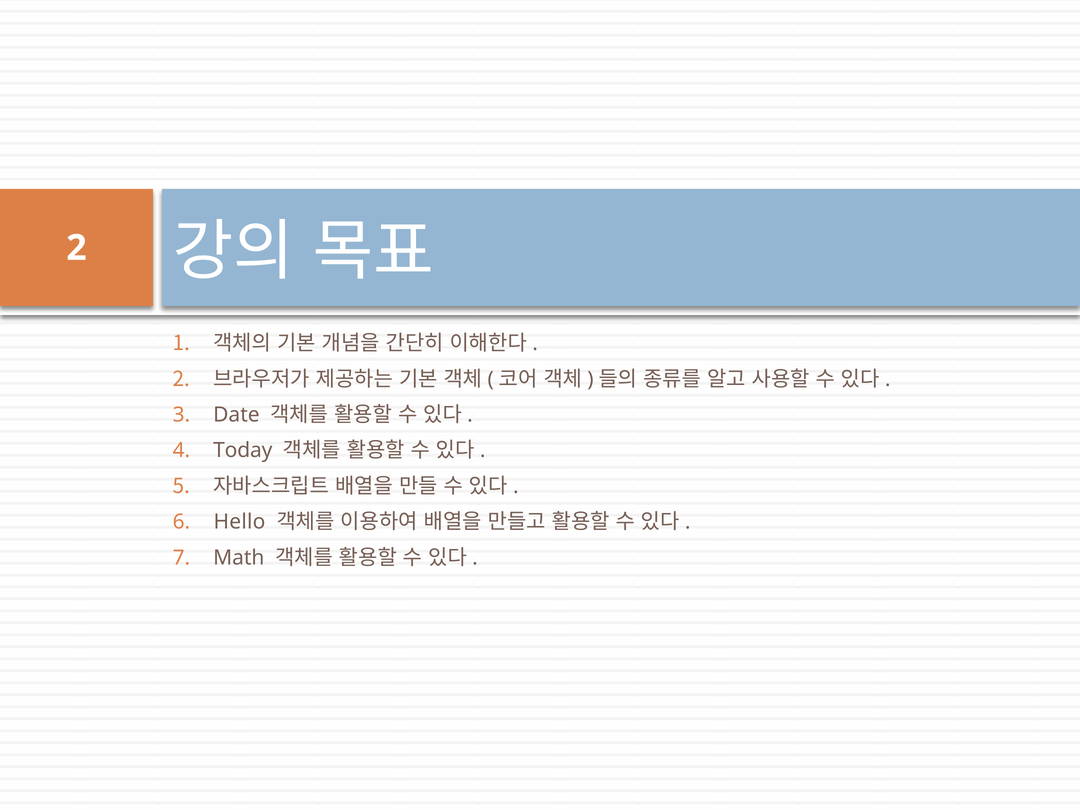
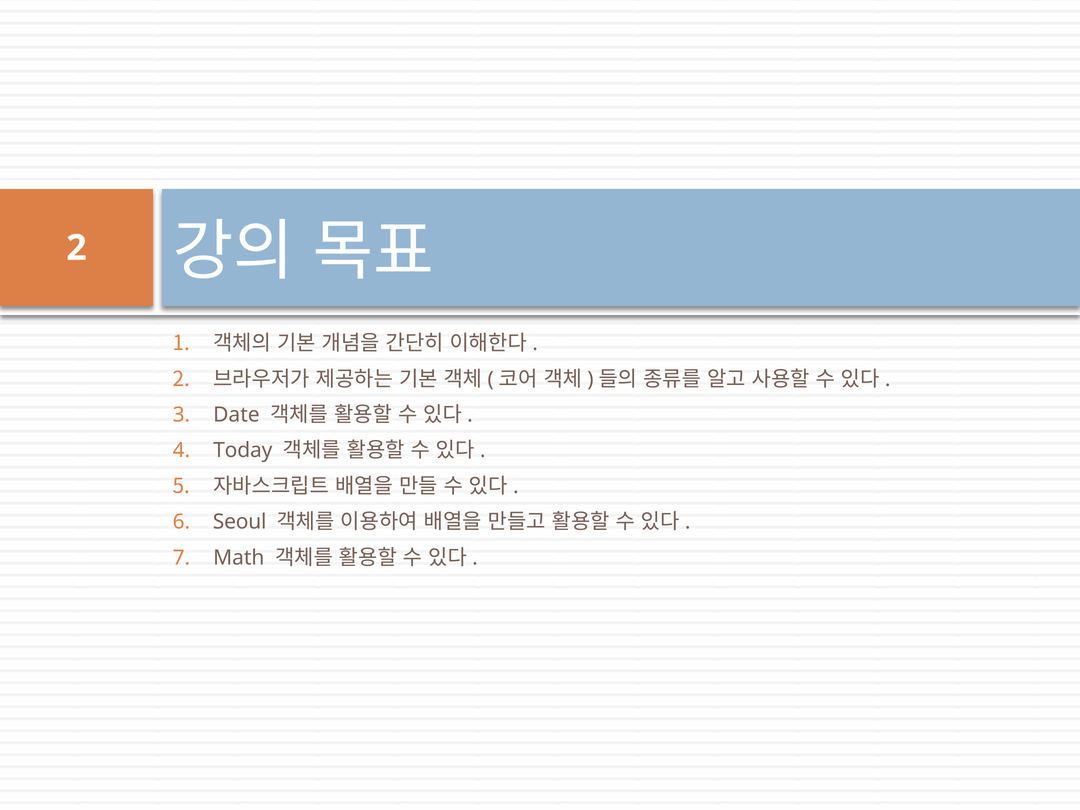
Hello: Hello -> Seoul (240, 522)
